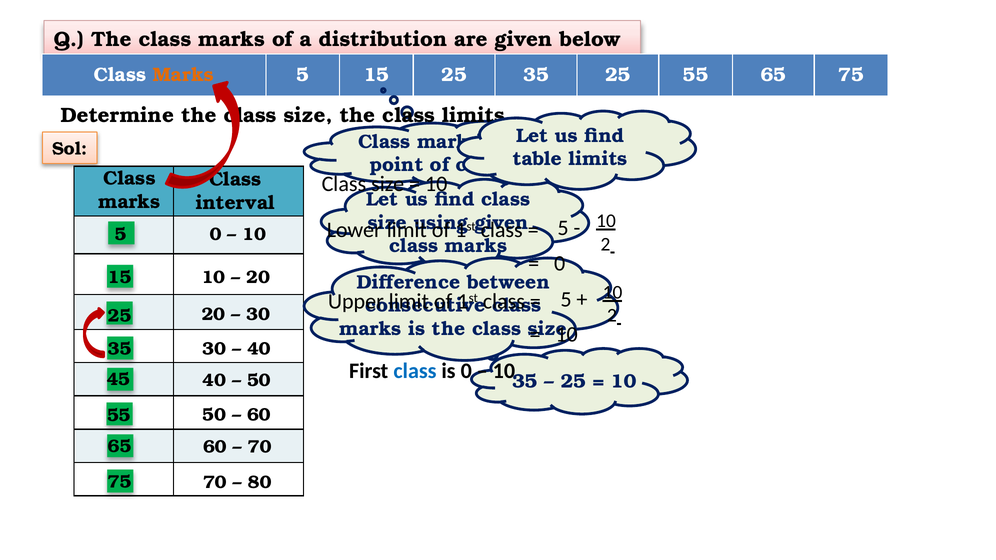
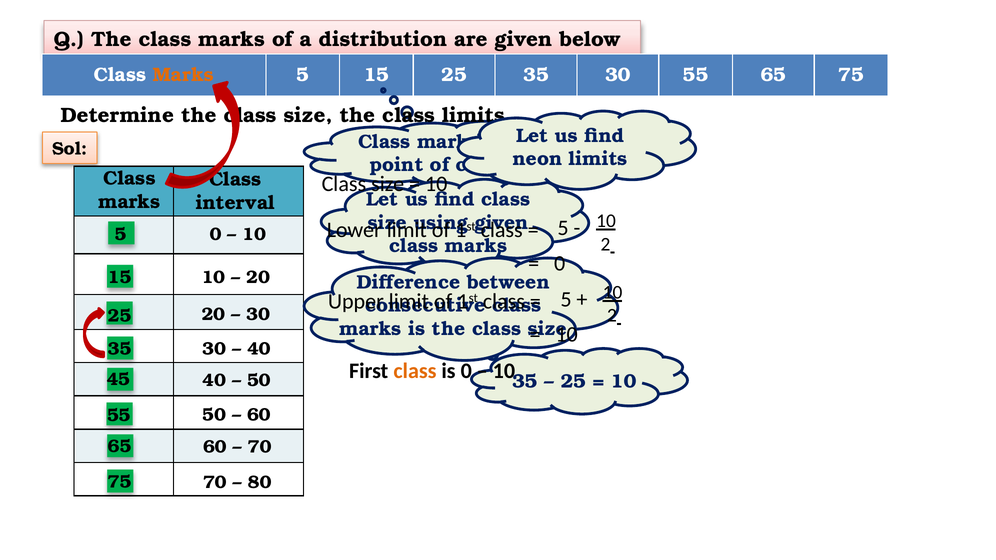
35 25: 25 -> 30 (618, 75)
table: table -> neon (538, 159)
class colour: blue -> orange (415, 371)
